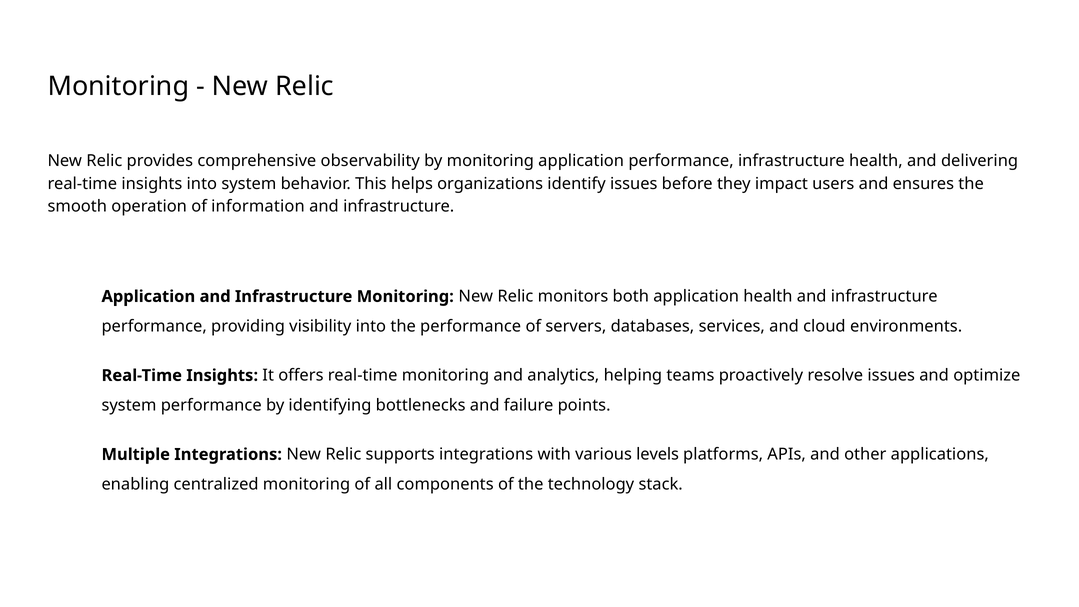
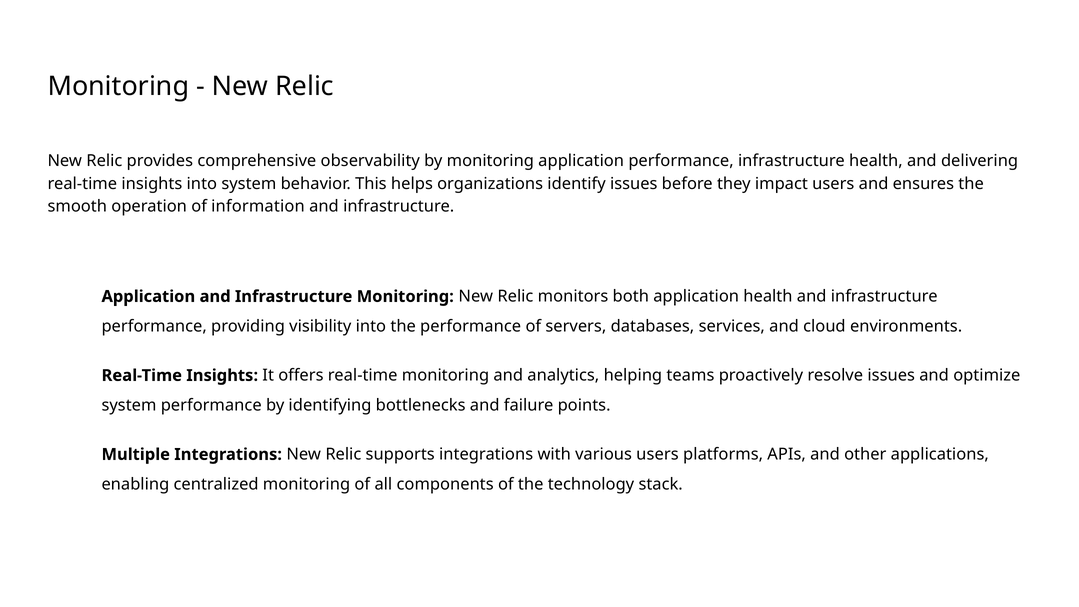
various levels: levels -> users (657, 454)
